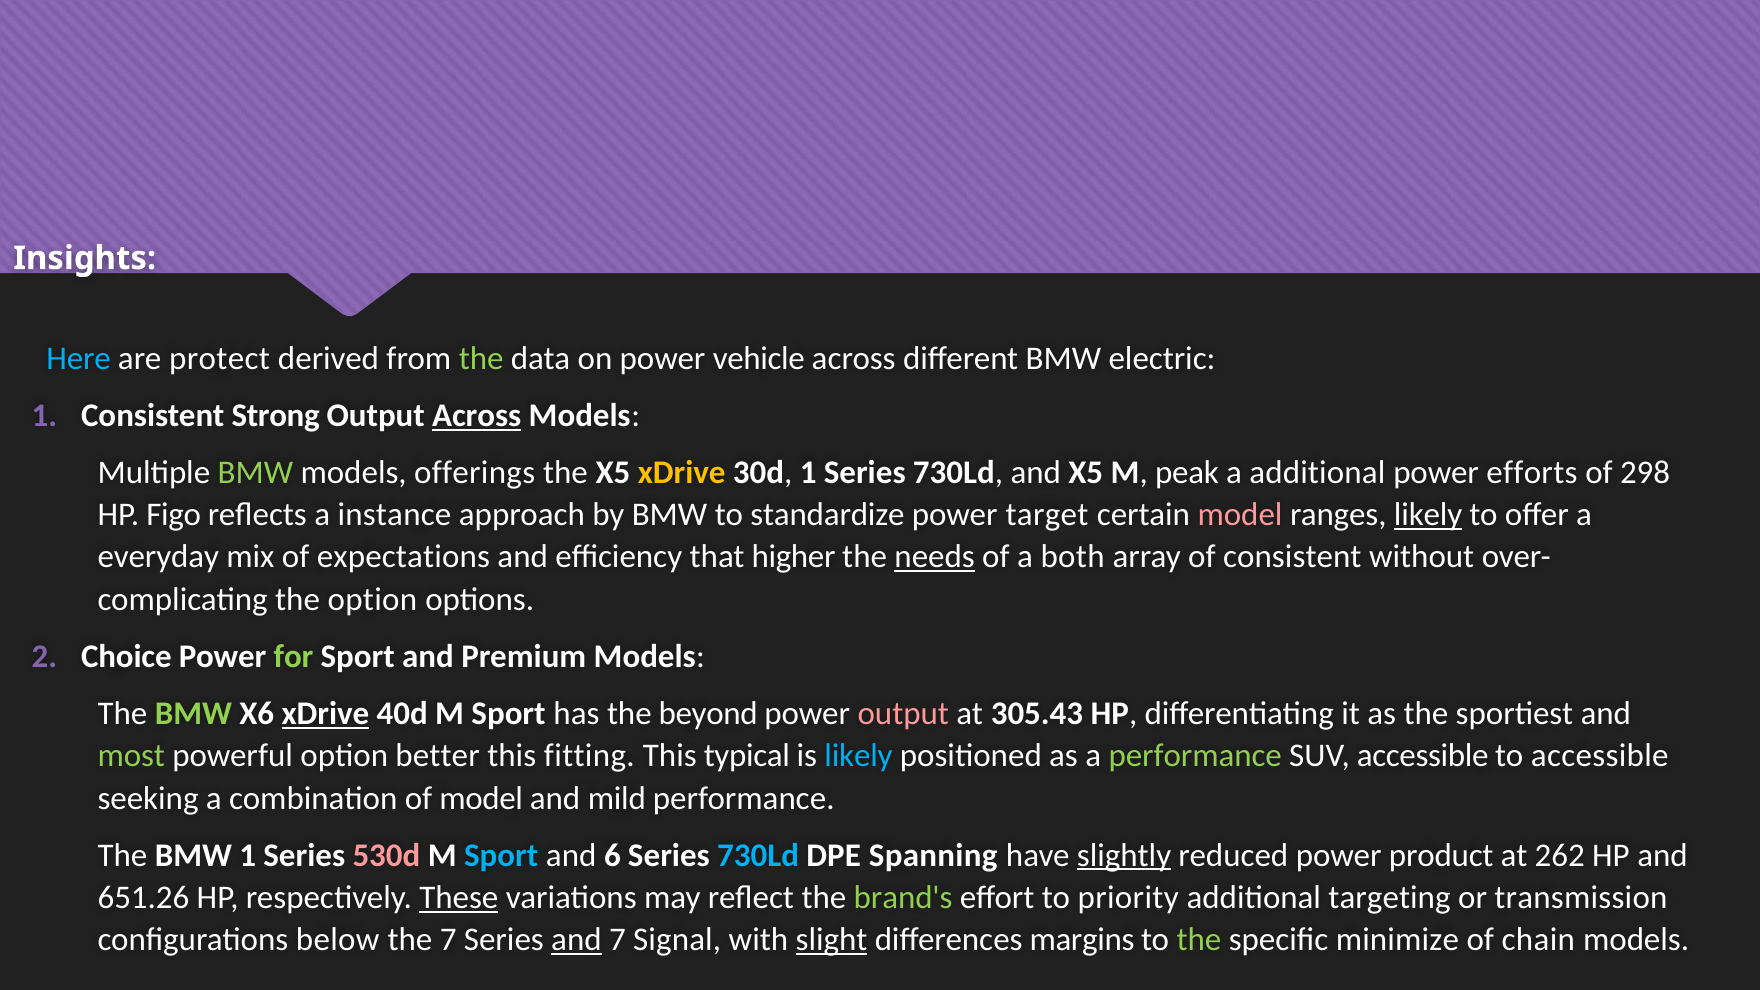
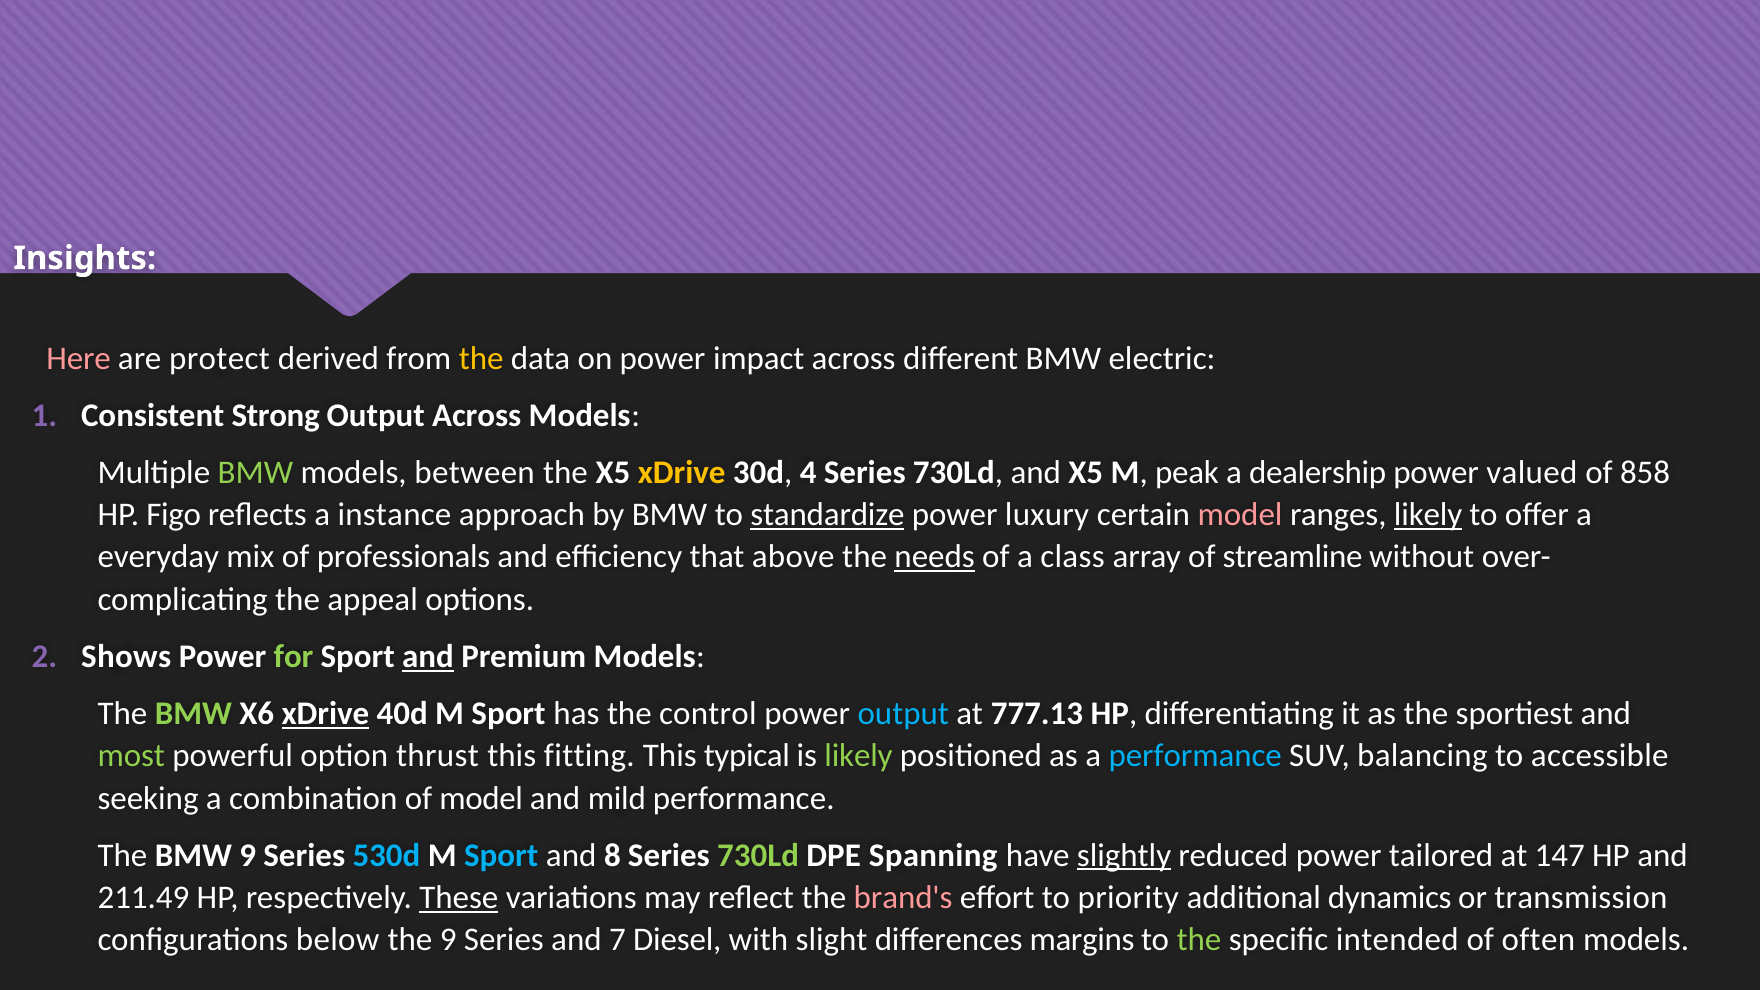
Here colour: light blue -> pink (79, 358)
the colour: light green -> yellow (481, 358)
vehicle: vehicle -> impact (759, 358)
Across underline: present -> none (477, 415)
offerings: offerings -> between (475, 472)
30d 1: 1 -> 4 (808, 472)
a additional: additional -> dealership (1318, 472)
efforts: efforts -> valued (1532, 472)
298: 298 -> 858 (1645, 472)
standardize underline: none -> present (828, 515)
target: target -> luxury (1047, 515)
expectations: expectations -> professionals (404, 557)
higher: higher -> above (793, 557)
both: both -> class (1073, 557)
of consistent: consistent -> streamline (1292, 557)
the option: option -> appeal (373, 599)
Choice: Choice -> Shows (126, 656)
and underline: none -> present (428, 656)
beyond: beyond -> control (708, 713)
output colour: pink -> light blue (903, 713)
305.43: 305.43 -> 777.13 (1037, 713)
better: better -> thrust (438, 756)
likely colour: light blue -> light green (859, 756)
performance colour: light green -> light blue (1195, 756)
SUV accessible: accessible -> balancing (1422, 756)
BMW 1: 1 -> 9 (248, 855)
530d colour: pink -> light blue (386, 855)
6: 6 -> 8 (612, 855)
730Ld colour: light blue -> light green (758, 855)
product: product -> tailored (1441, 855)
262: 262 -> 147 (1560, 855)
651.26: 651.26 -> 211.49 (143, 898)
brand's colour: light green -> pink (903, 898)
targeting: targeting -> dynamics (1390, 898)
the 7: 7 -> 9 (448, 940)
and underline: present -> none (576, 940)
Signal: Signal -> Diesel (677, 940)
slight underline: present -> none (832, 940)
minimize: minimize -> intended (1397, 940)
chain: chain -> often (1538, 940)
